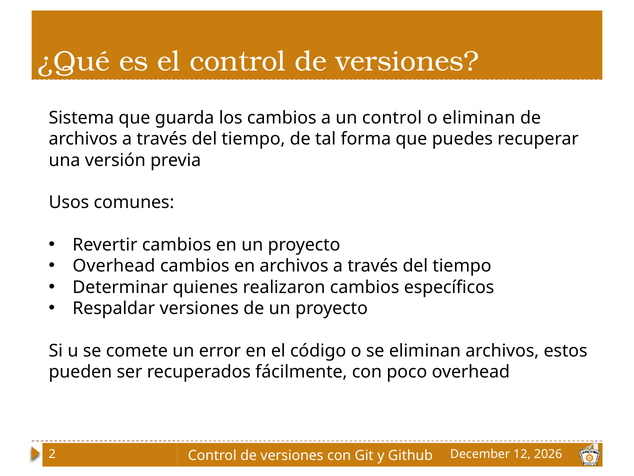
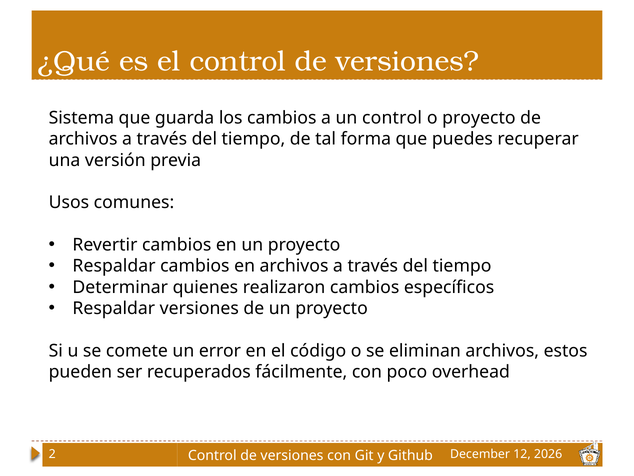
o eliminan: eliminan -> proyecto (479, 118)
Overhead: Overhead -> Respaldar (114, 266)
